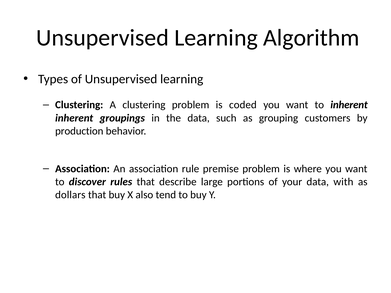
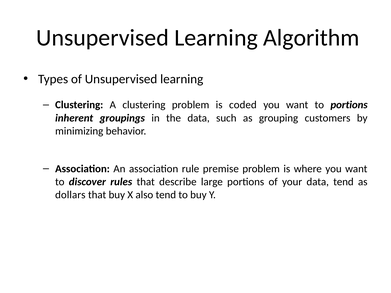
to inherent: inherent -> portions (349, 105)
production: production -> minimizing (79, 131)
data with: with -> tend (343, 182)
